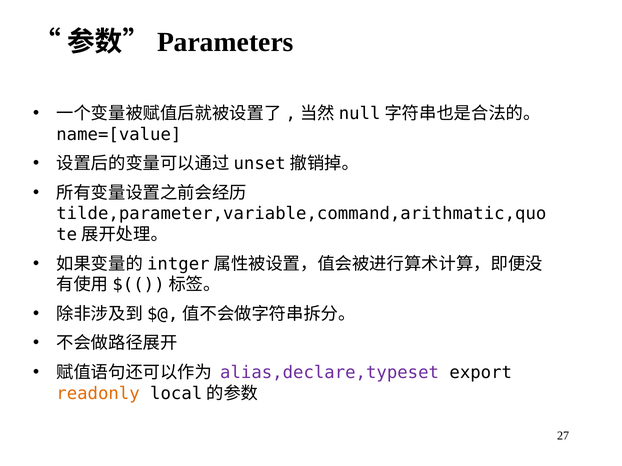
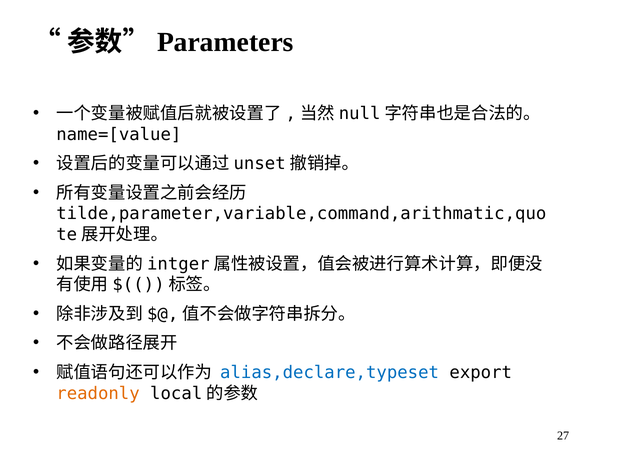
alias,declare,typeset colour: purple -> blue (330, 373)
